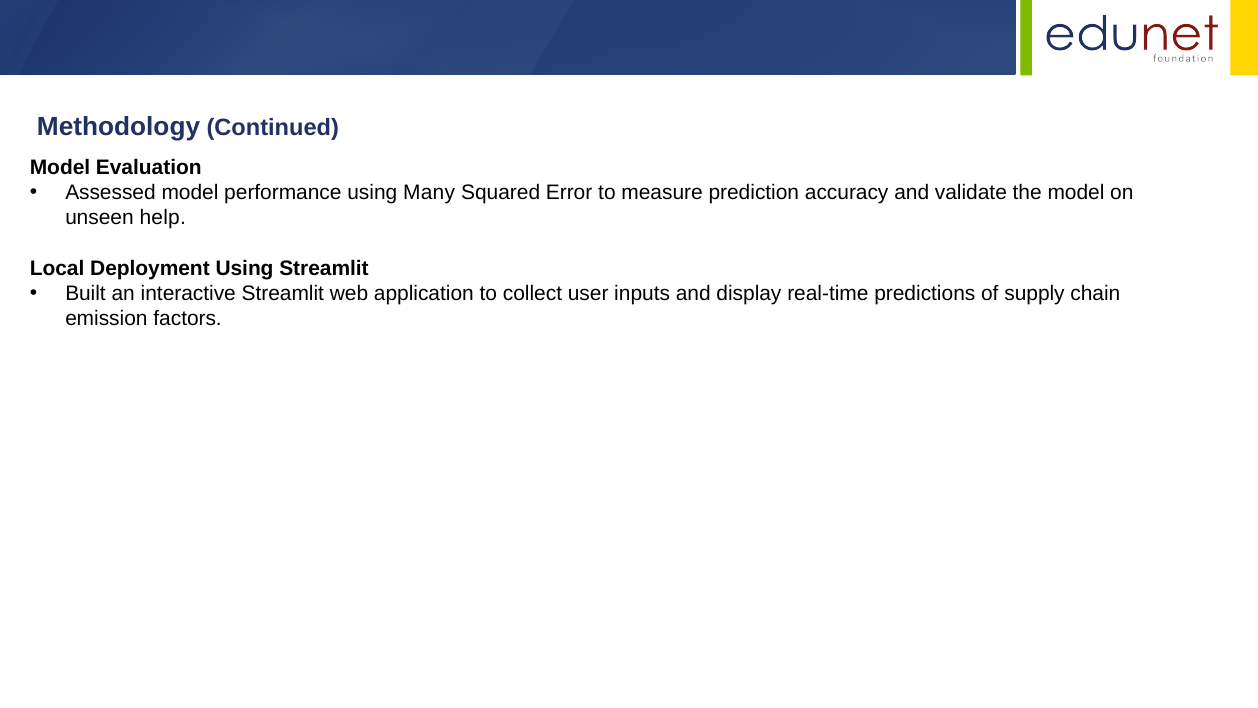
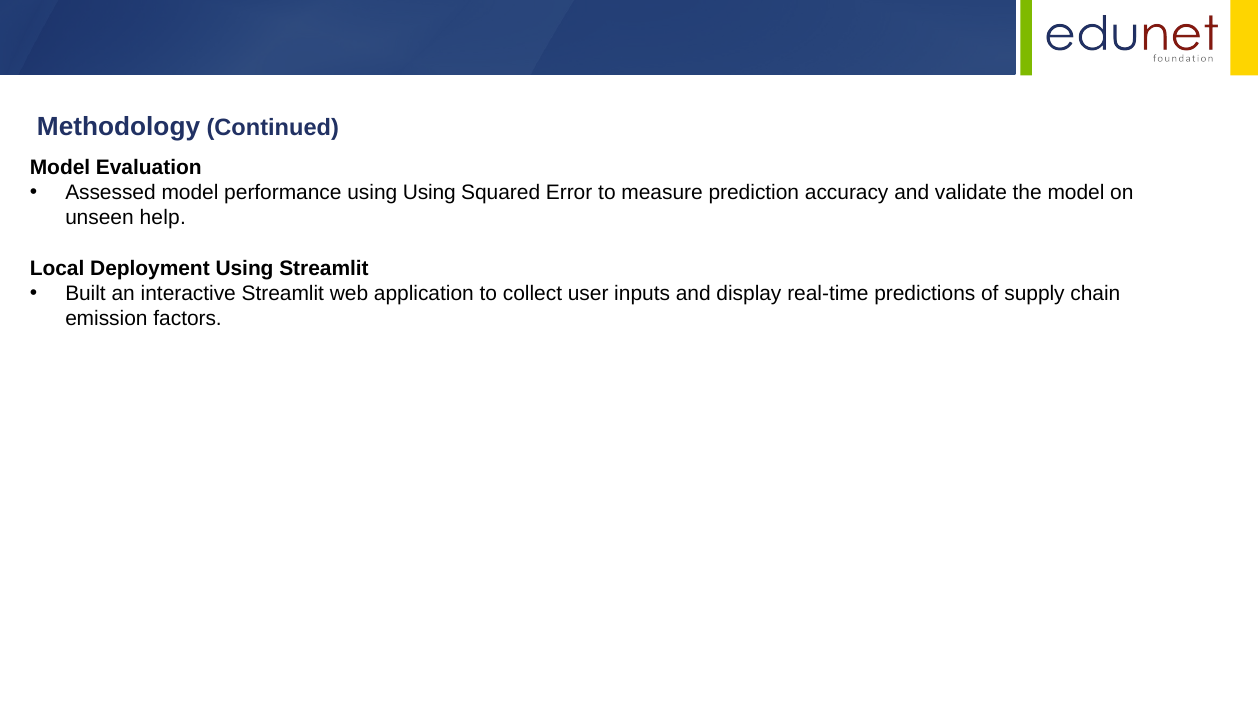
using Many: Many -> Using (429, 193)
